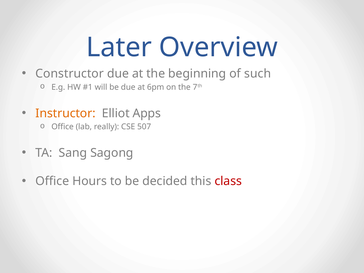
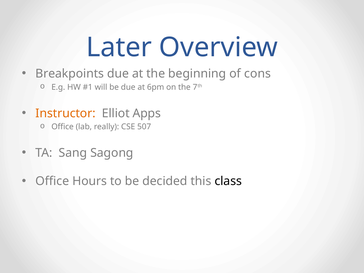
Constructor: Constructor -> Breakpoints (70, 74)
such: such -> cons (258, 74)
class colour: red -> black (228, 181)
